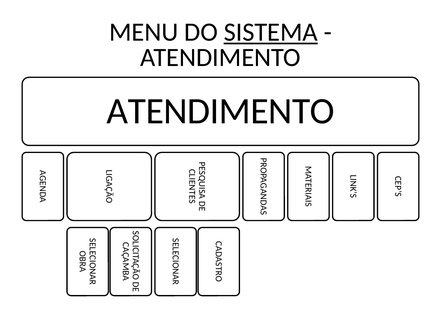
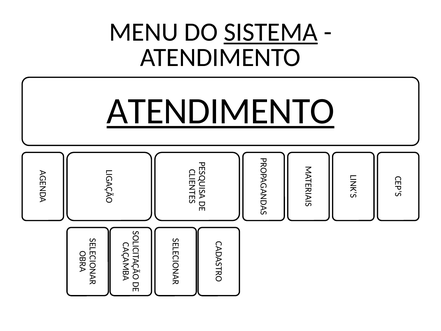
ATENDIMENTO underline: none -> present (221, 111)
